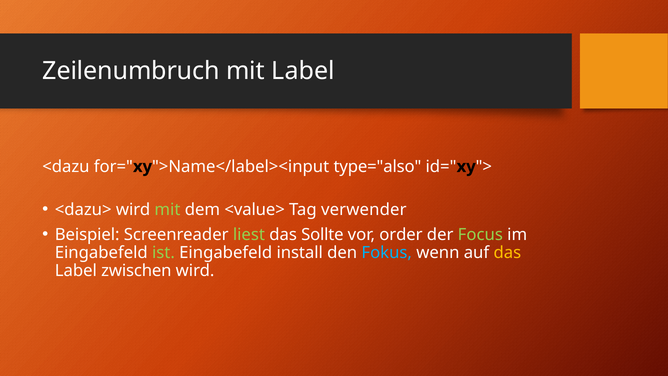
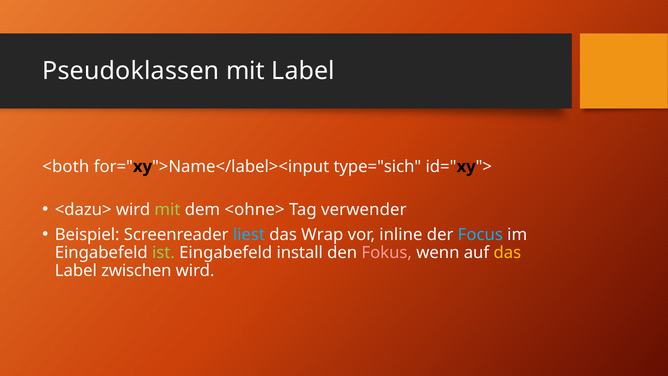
Zeilenumbruch: Zeilenumbruch -> Pseudoklassen (131, 71)
<dazu: <dazu -> <both (66, 166)
type="also: type="also -> type="sich (377, 166)
<value>: <value> -> <ohne> (254, 209)
liest colour: light green -> light blue (249, 234)
Sollte: Sollte -> Wrap (322, 234)
order: order -> inline (401, 234)
Focus colour: light green -> light blue (480, 234)
Fokus colour: light blue -> pink (387, 252)
